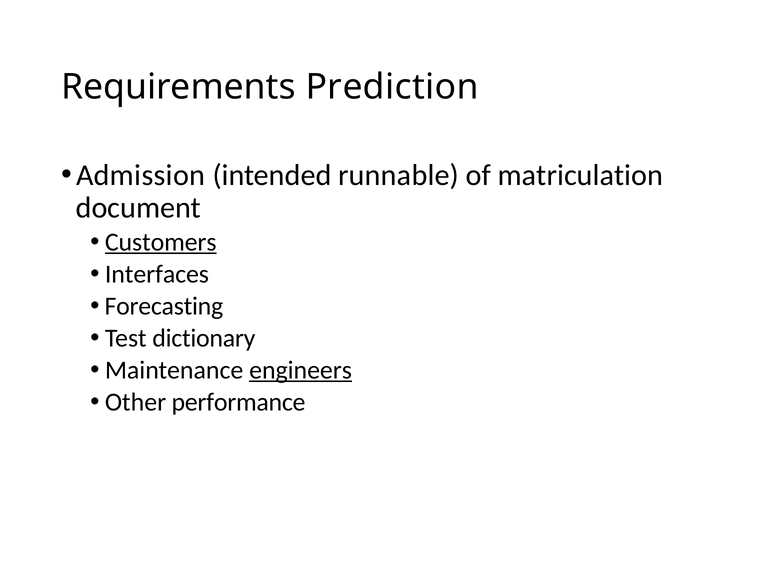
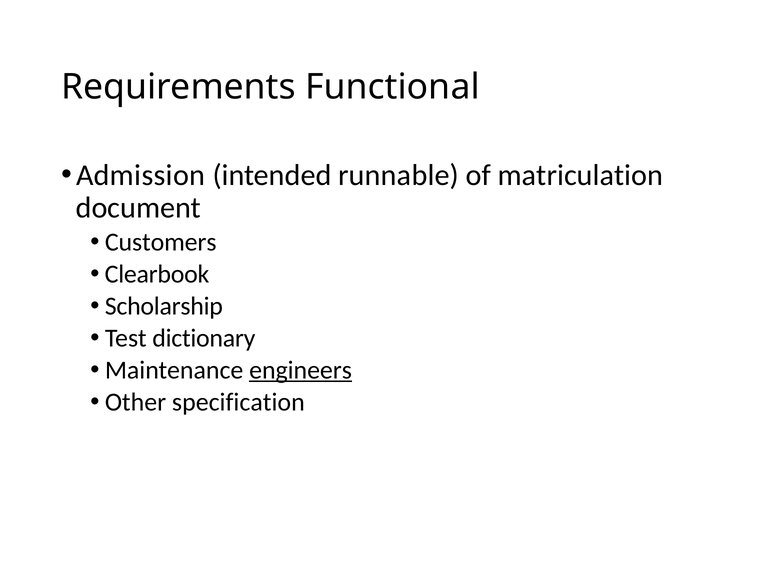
Prediction: Prediction -> Functional (392, 87)
Customers underline: present -> none (161, 242)
Interfaces: Interfaces -> Clearbook (157, 274)
Forecasting: Forecasting -> Scholarship (164, 306)
performance: performance -> specification (238, 402)
